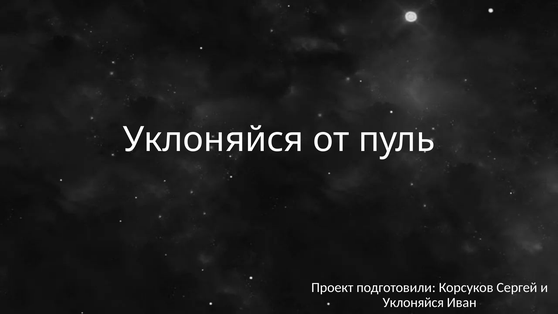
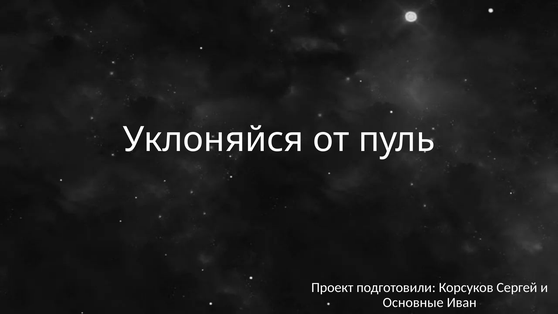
Уклоняйся: Уклоняйся -> Основные (413, 302)
